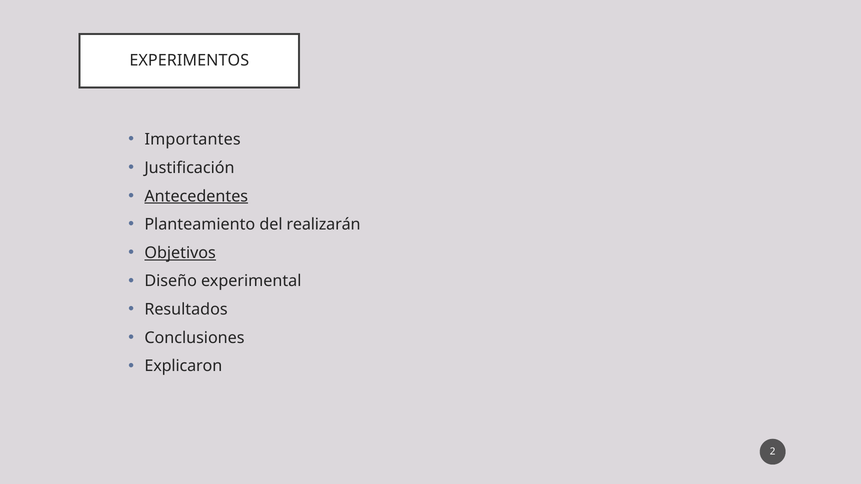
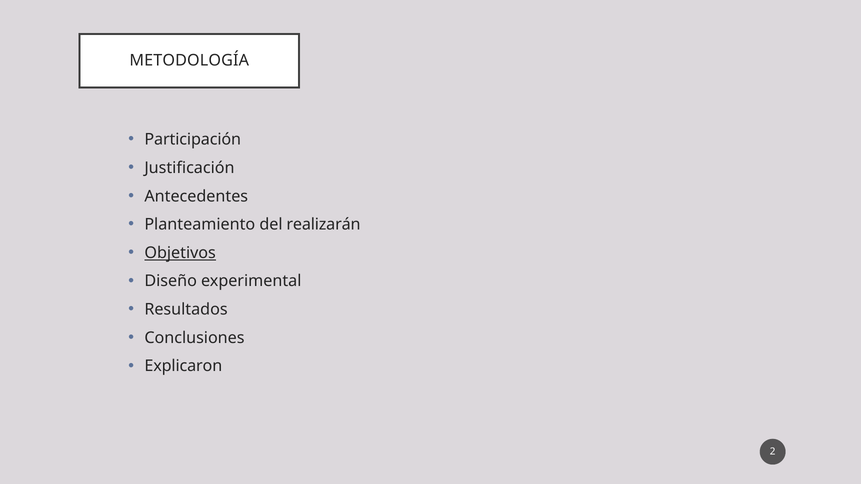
EXPERIMENTOS: EXPERIMENTOS -> METODOLOGÍA (189, 61)
Importantes: Importantes -> Participación (193, 140)
Antecedentes underline: present -> none (196, 196)
